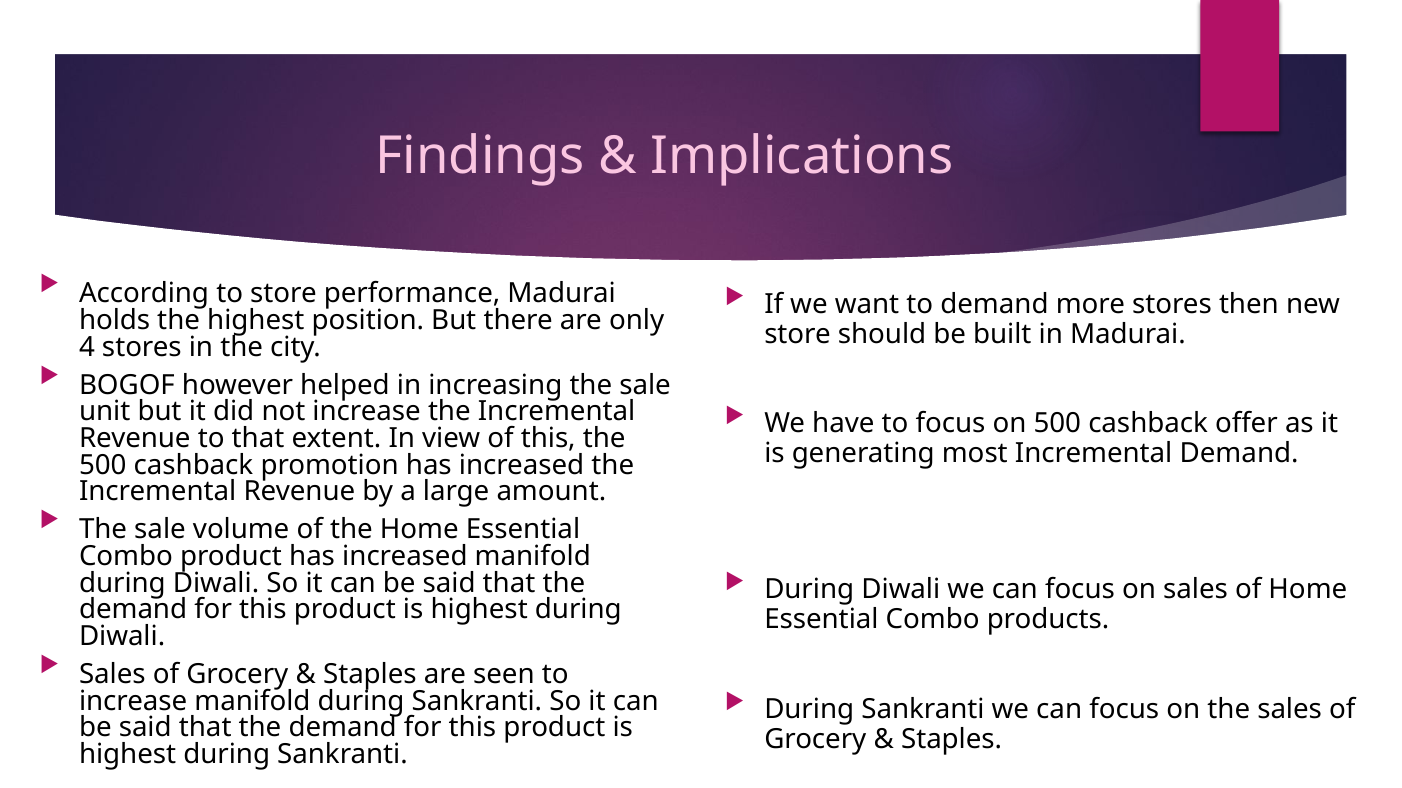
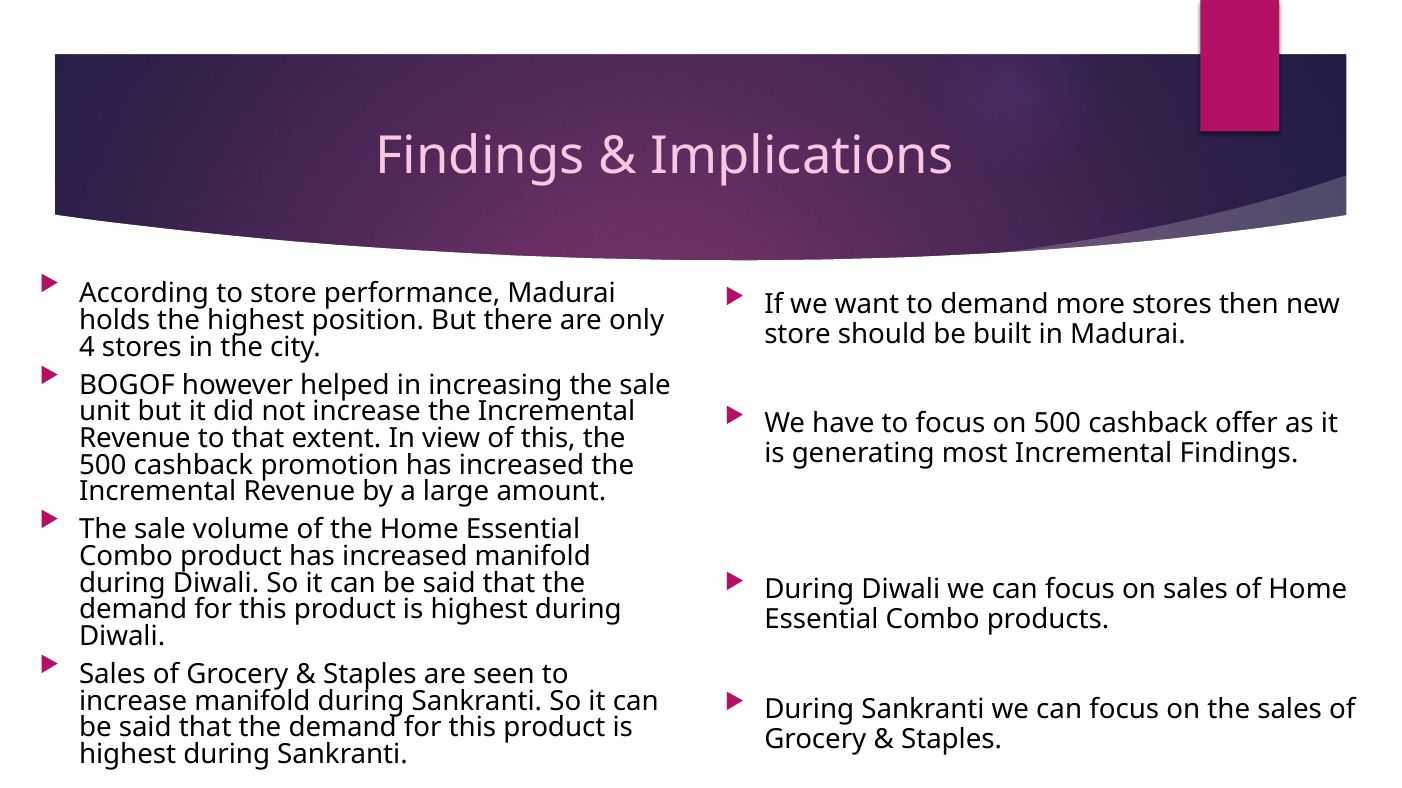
Incremental Demand: Demand -> Findings (1239, 454)
